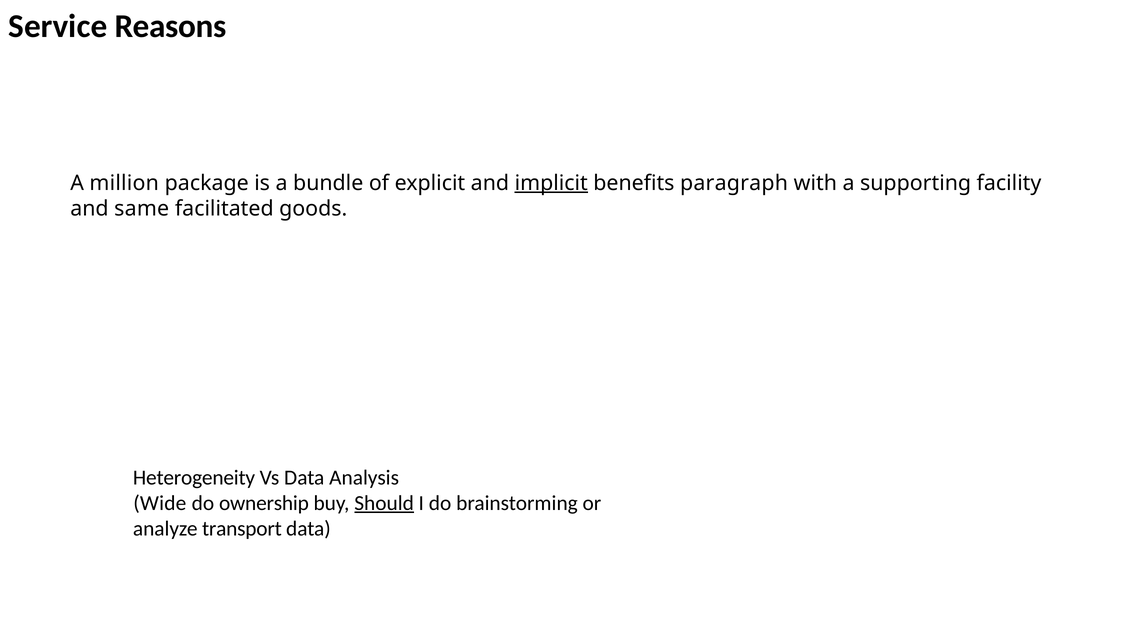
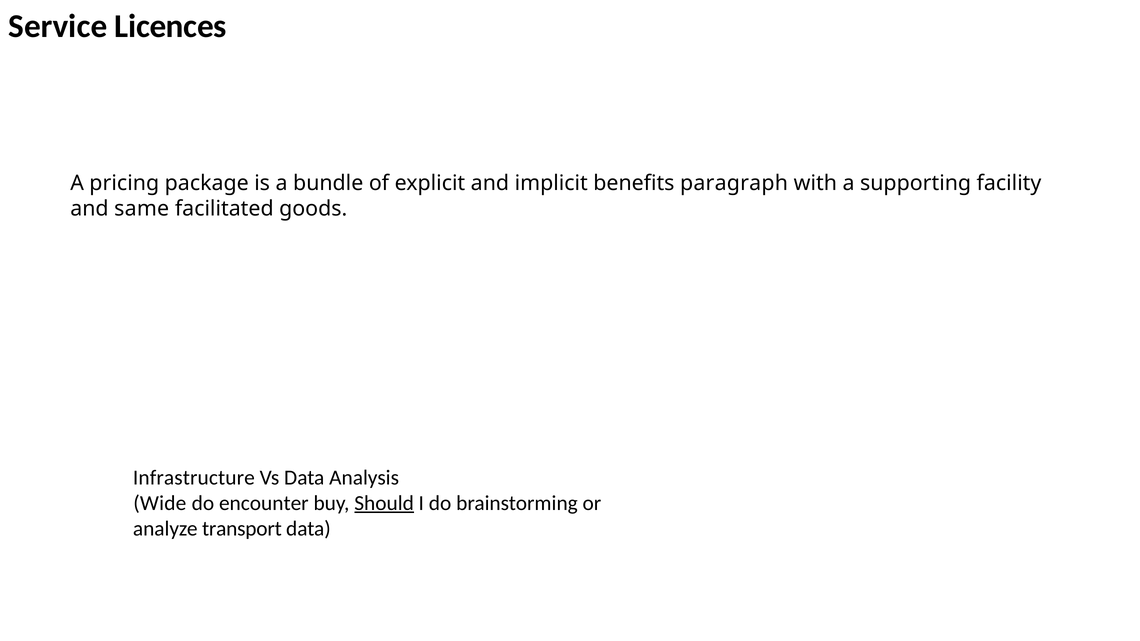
Reasons: Reasons -> Licences (171, 26)
million: million -> pricing (124, 183)
implicit underline: present -> none (551, 183)
Heterogeneity: Heterogeneity -> Infrastructure (194, 478)
ownership: ownership -> encounter (264, 503)
